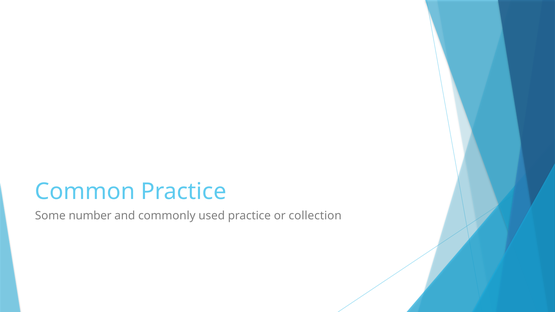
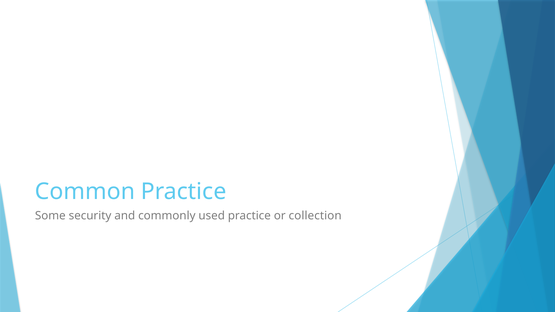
number: number -> security (90, 216)
